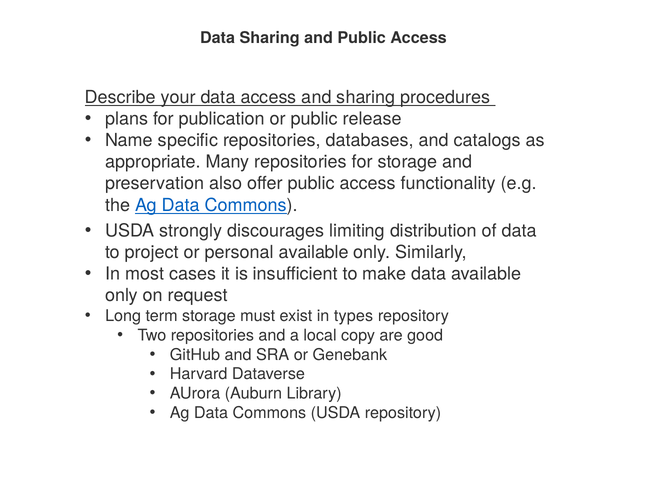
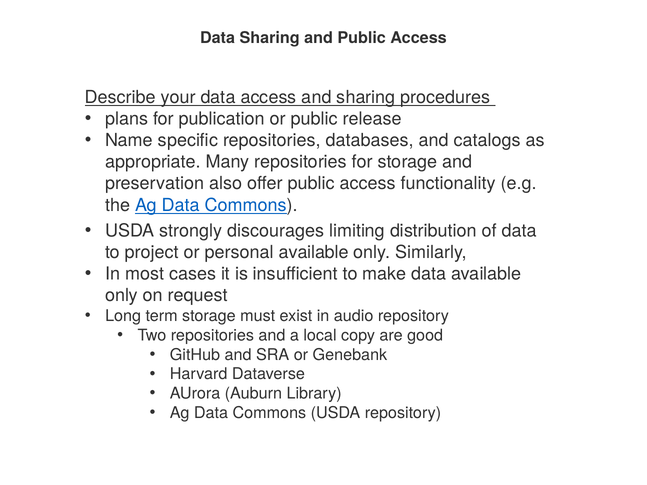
types: types -> audio (354, 316)
